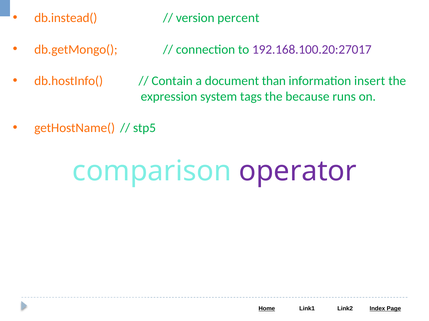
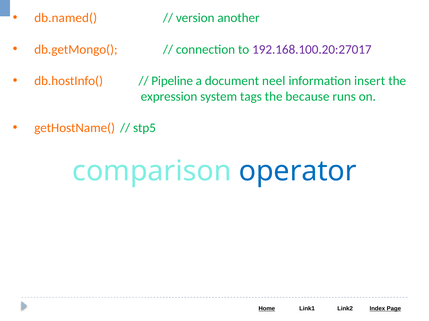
db.instead(: db.instead( -> db.named( (66, 18)
percent: percent -> another (238, 18)
Contain: Contain -> Pipeline (172, 81)
than: than -> neel (274, 81)
operator colour: purple -> blue (298, 171)
